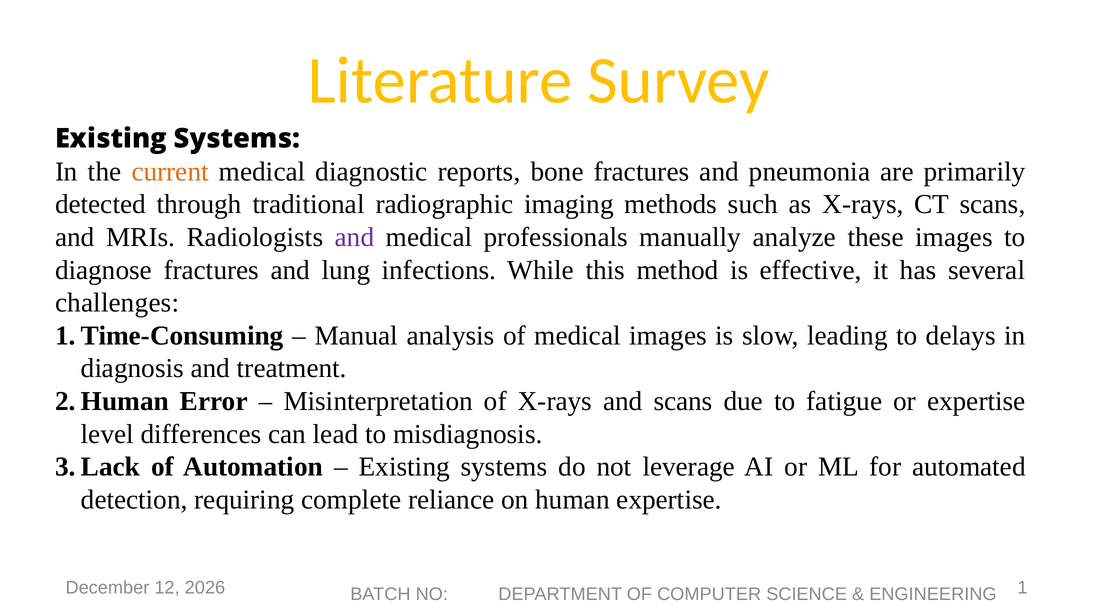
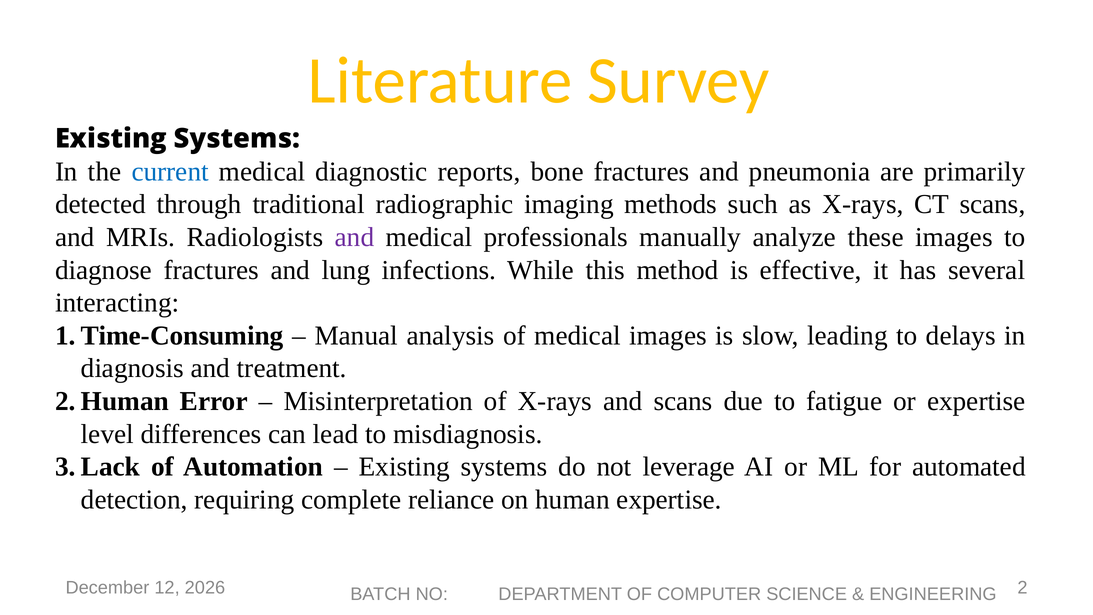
current colour: orange -> blue (170, 172)
challenges: challenges -> interacting (117, 303)
1: 1 -> 2 (1022, 587)
